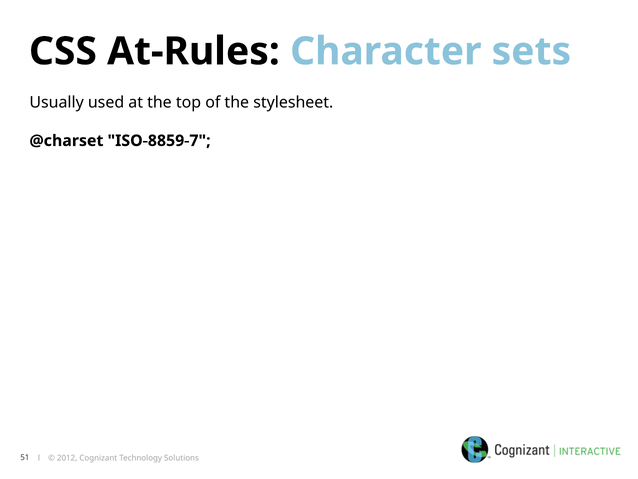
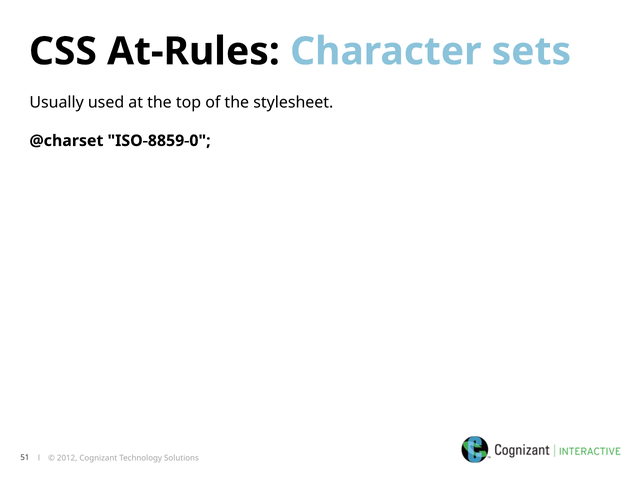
ISO-8859-7: ISO-8859-7 -> ISO-8859-0 (159, 141)
